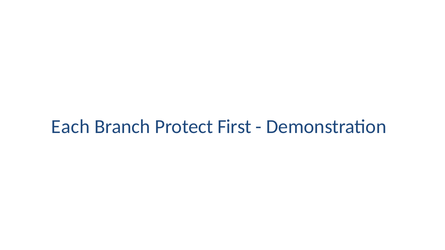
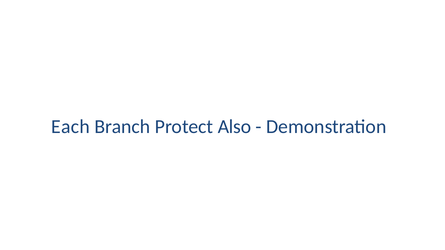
First: First -> Also (234, 127)
